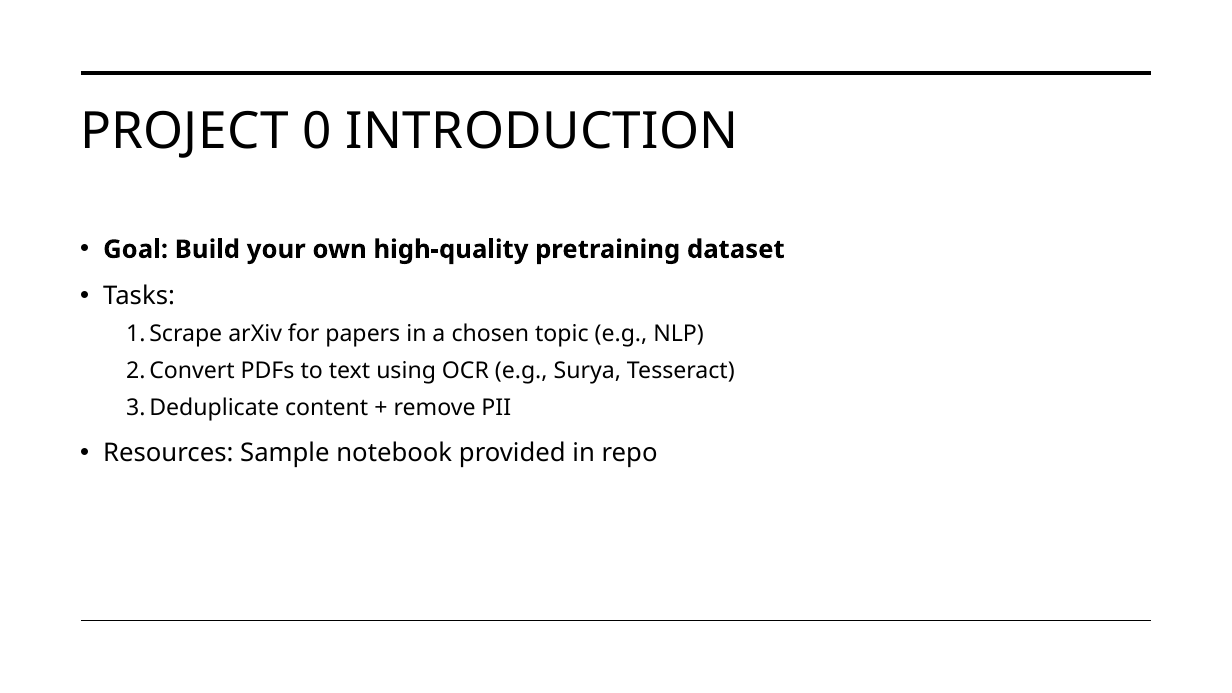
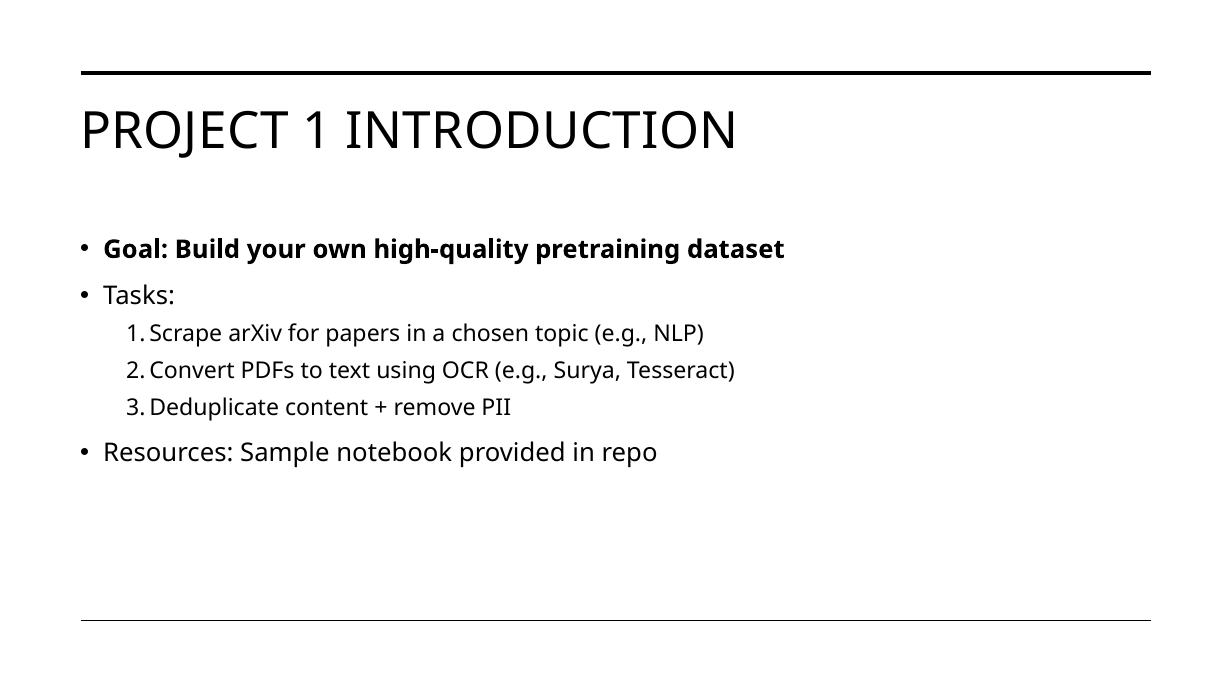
0: 0 -> 1 (317, 131)
